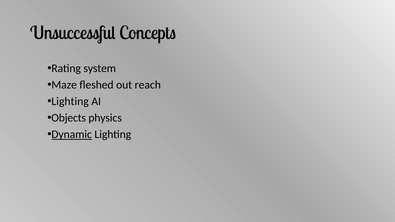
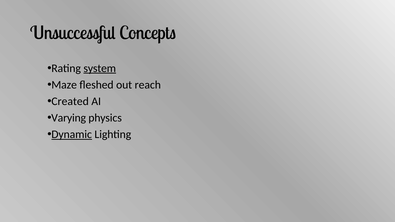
system underline: none -> present (100, 68)
Lighting: Lighting -> Created (70, 101)
Objects: Objects -> Varying (69, 118)
